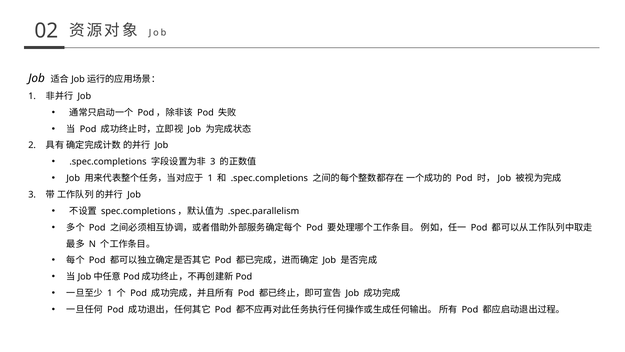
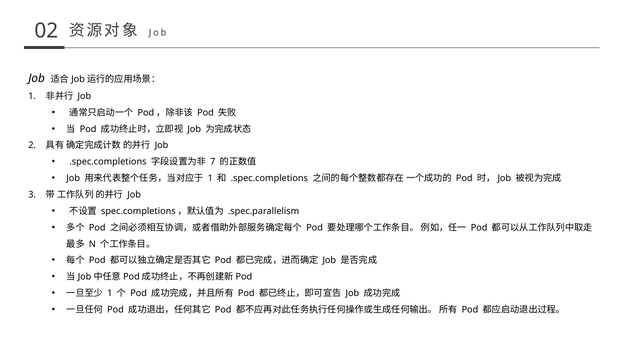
3: 3 -> 7 (213, 162)
